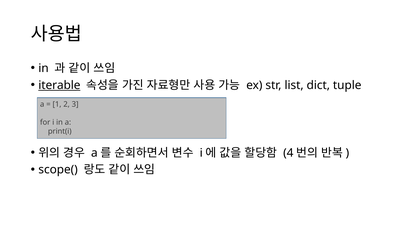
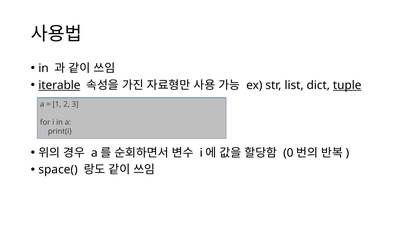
tuple underline: none -> present (347, 85)
4: 4 -> 0 (288, 153)
scope(: scope( -> space( (58, 170)
